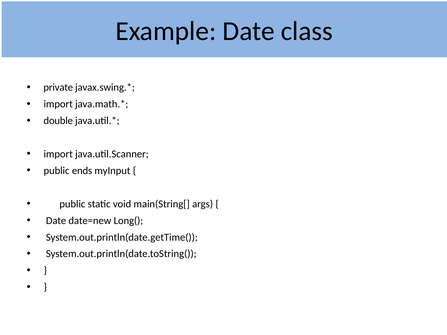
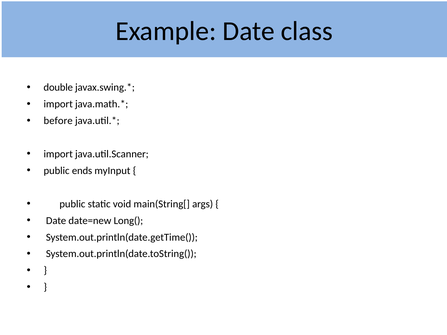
private: private -> double (58, 88)
double: double -> before (58, 121)
